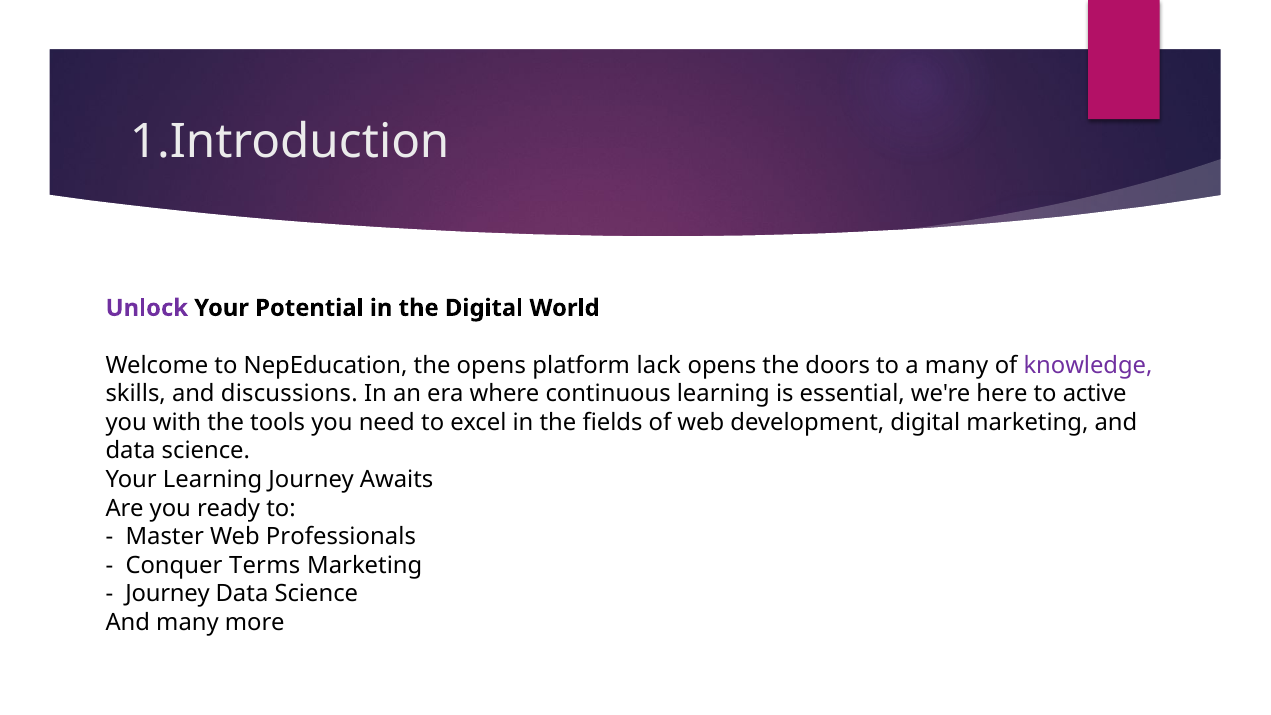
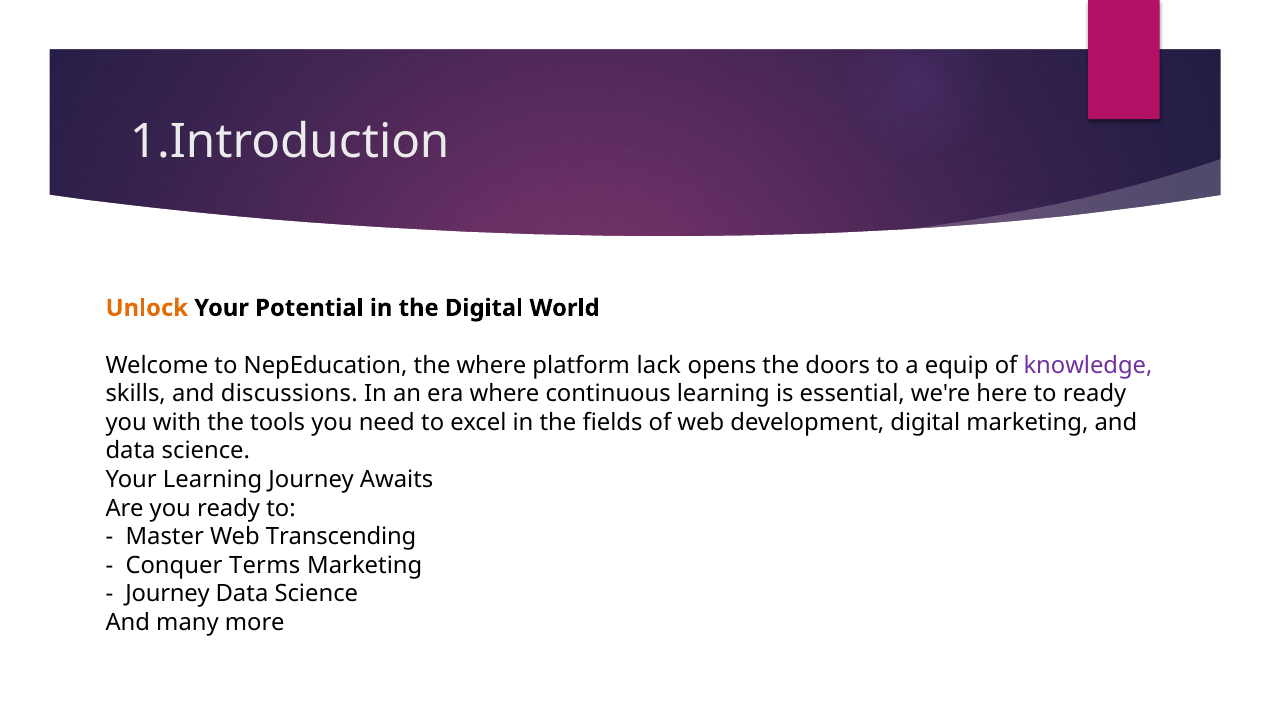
Unlock colour: purple -> orange (147, 308)
the opens: opens -> where (491, 365)
a many: many -> equip (957, 365)
to active: active -> ready (1095, 394)
Professionals: Professionals -> Transcending (341, 537)
